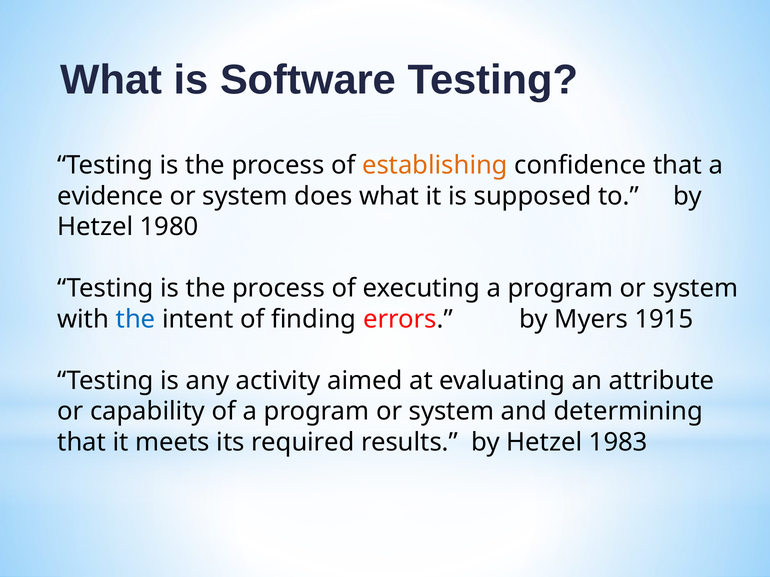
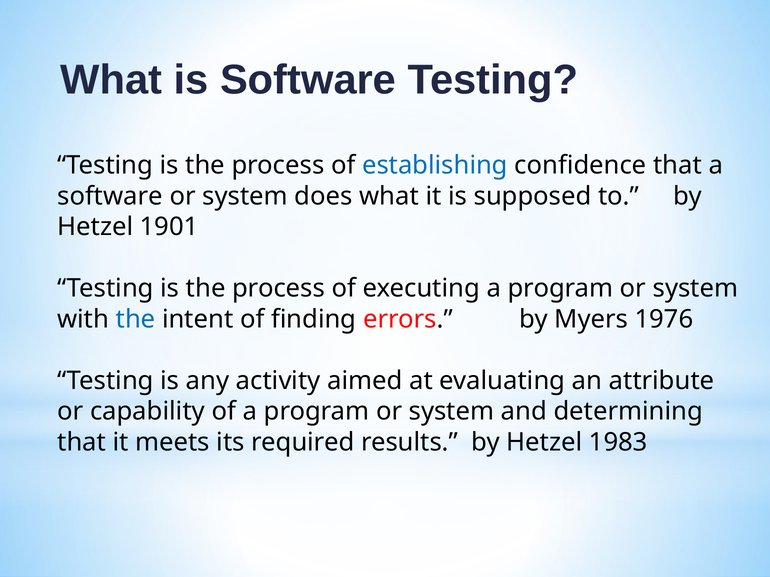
establishing colour: orange -> blue (435, 165)
evidence: evidence -> software (110, 196)
1980: 1980 -> 1901 (169, 227)
1915: 1915 -> 1976 (664, 319)
